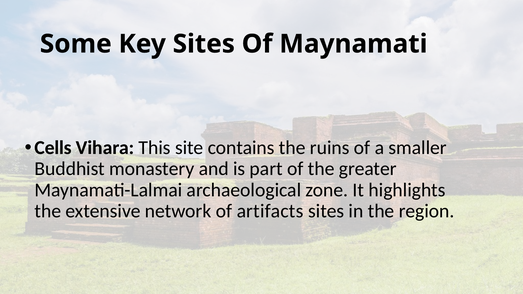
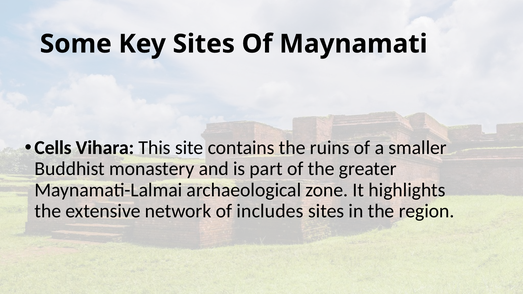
artifacts: artifacts -> includes (270, 211)
